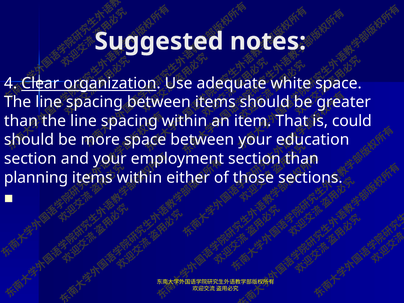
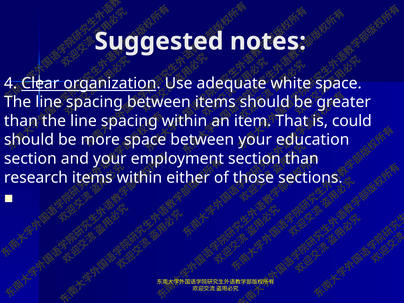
planning: planning -> research (36, 178)
